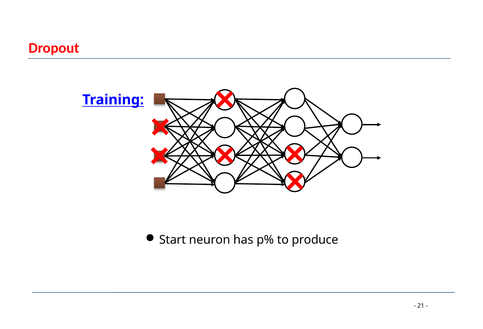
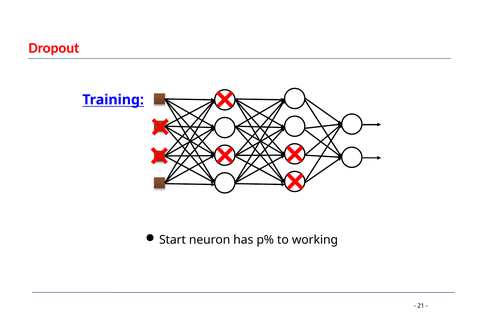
produce: produce -> working (315, 240)
